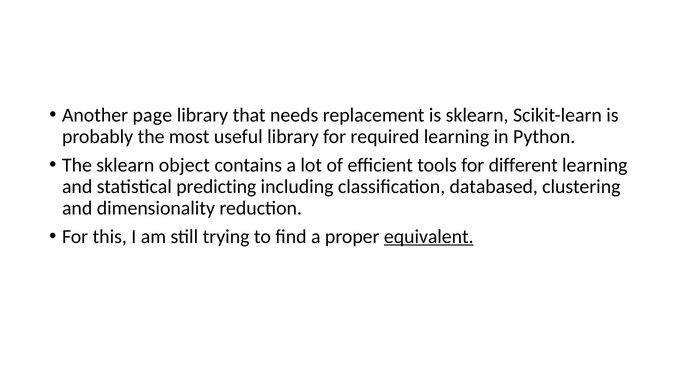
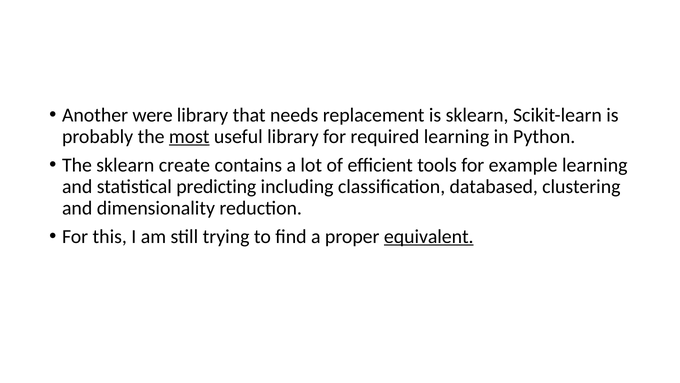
page: page -> were (153, 115)
most underline: none -> present (189, 136)
object: object -> create (184, 165)
different: different -> example (523, 165)
